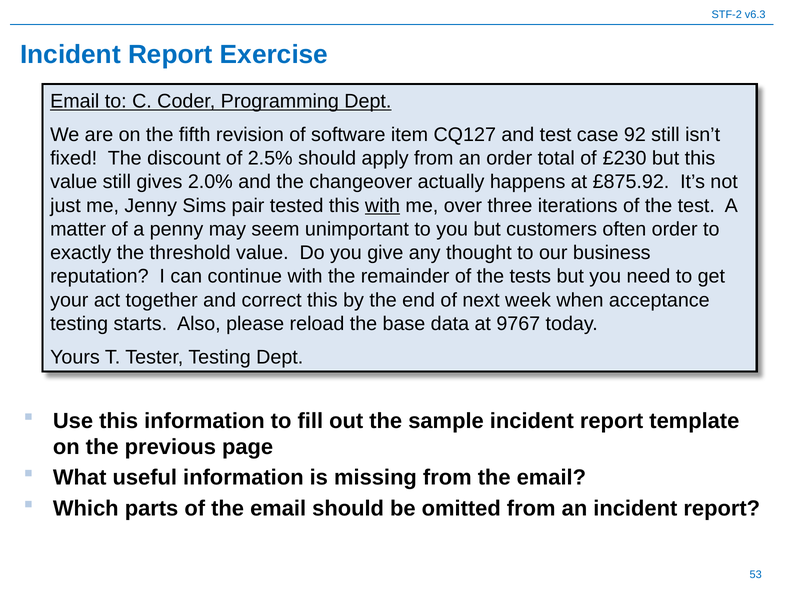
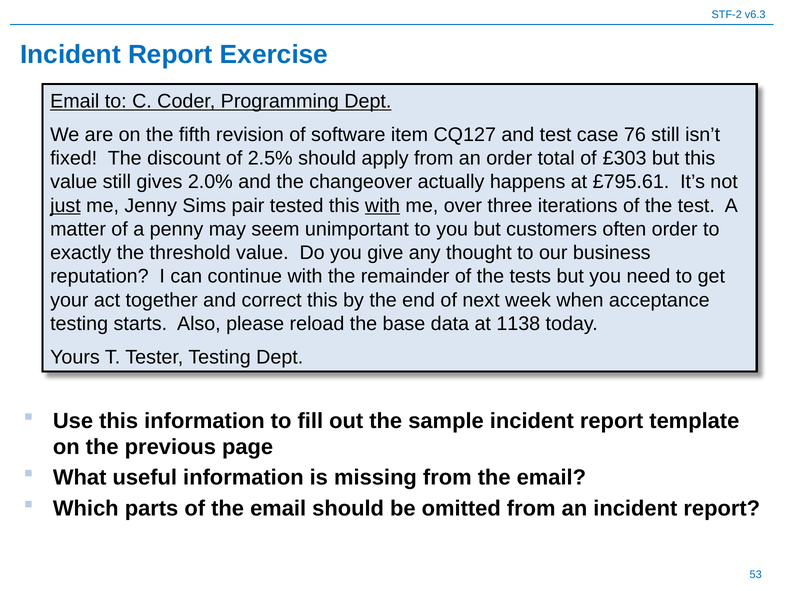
92: 92 -> 76 (635, 135)
£230: £230 -> £303 (625, 158)
£875.92: £875.92 -> £795.61 (631, 182)
just underline: none -> present (65, 206)
9767: 9767 -> 1138 (518, 324)
